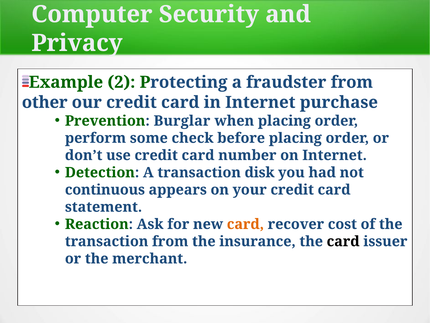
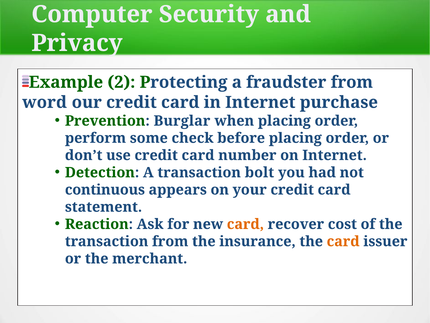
other: other -> word (45, 102)
disk: disk -> bolt (259, 172)
card colour: black -> orange (343, 241)
